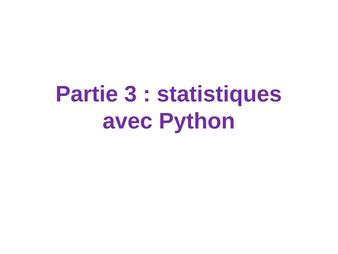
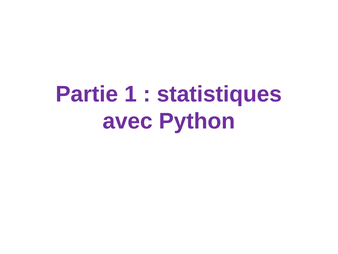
3: 3 -> 1 (131, 94)
